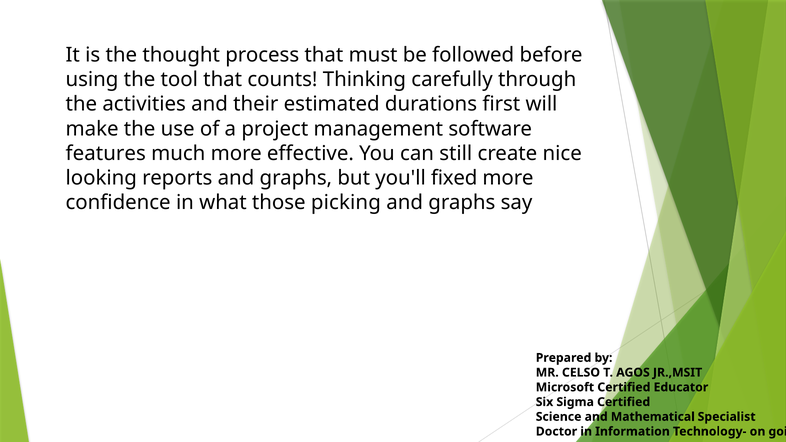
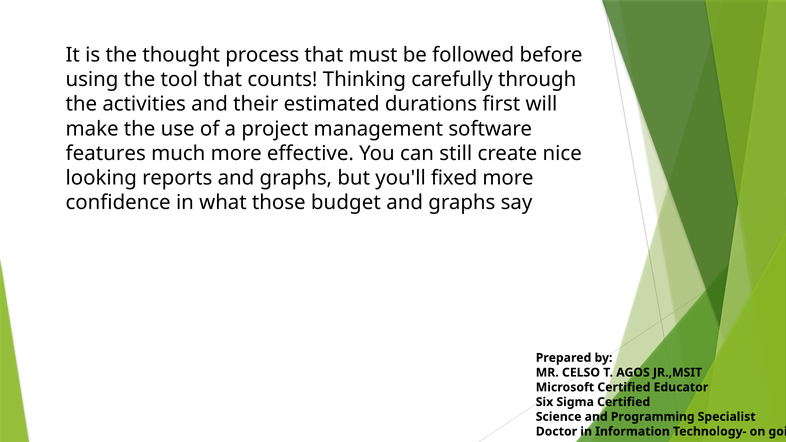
picking: picking -> budget (346, 202)
Mathematical: Mathematical -> Programming (653, 417)
